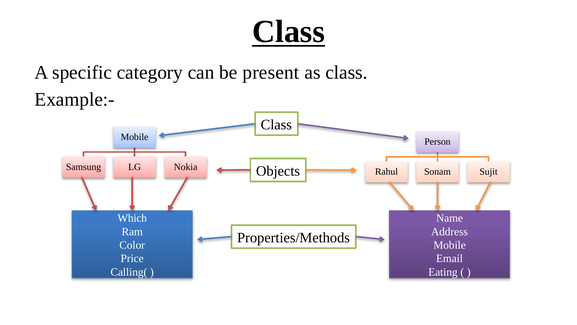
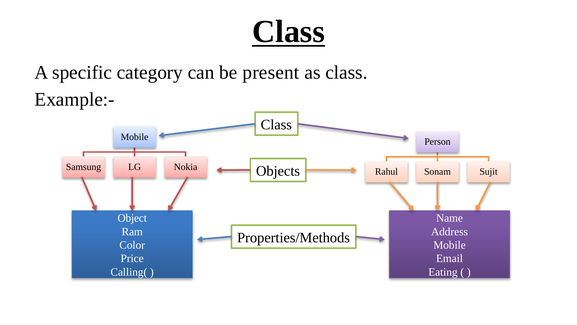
Which: Which -> Object (132, 218)
